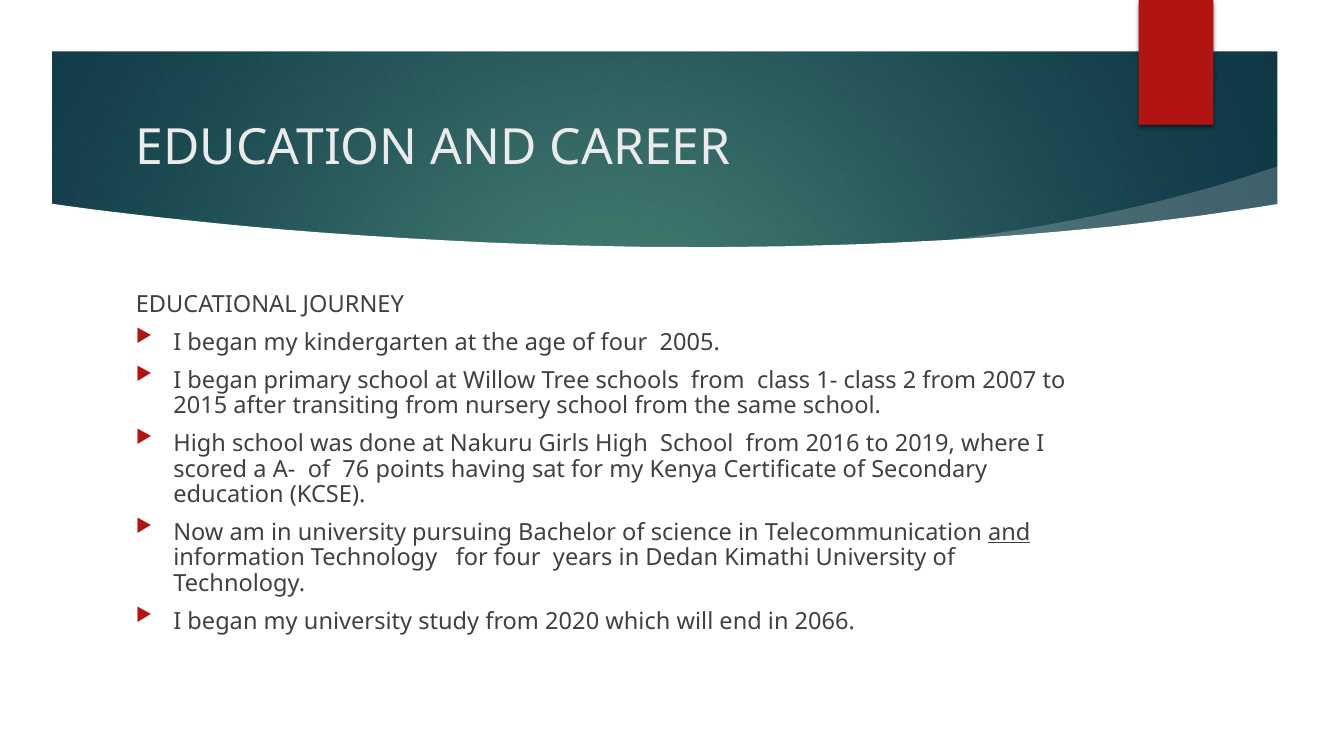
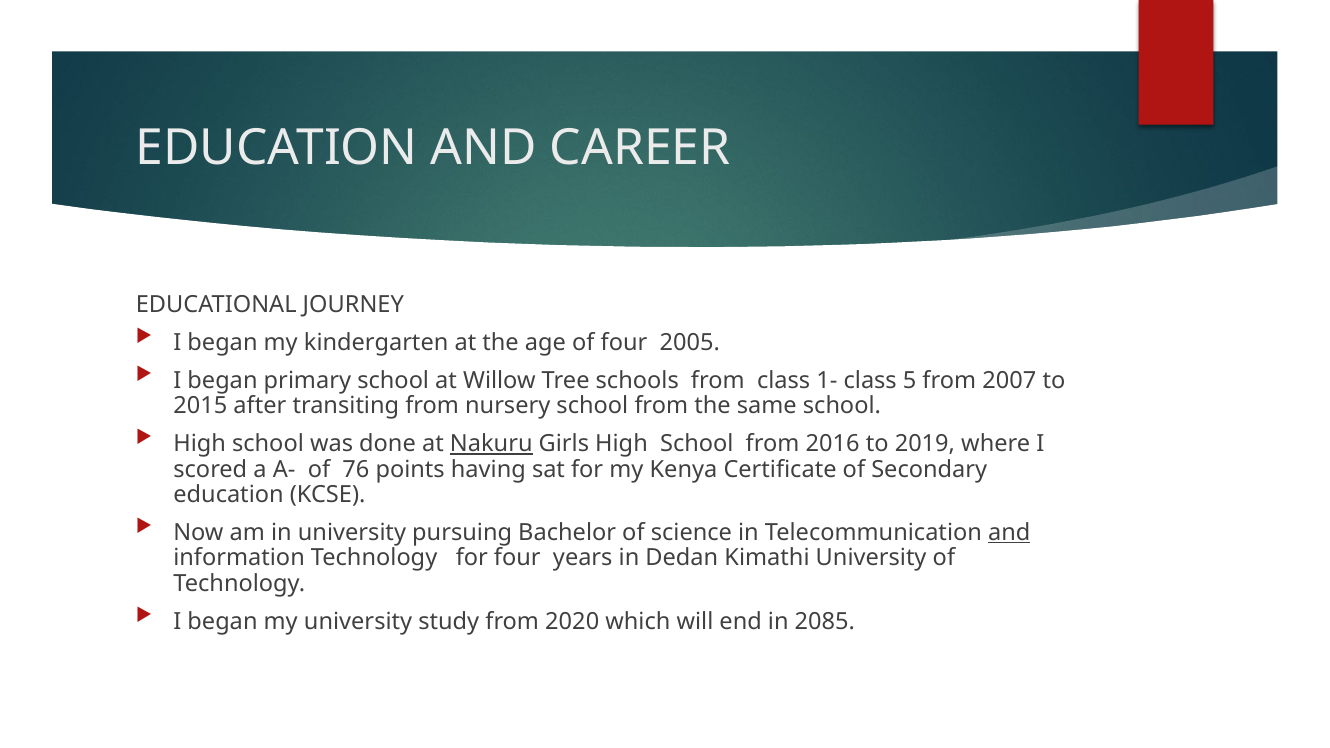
2: 2 -> 5 (910, 381)
Nakuru underline: none -> present (491, 444)
2066: 2066 -> 2085 (825, 622)
